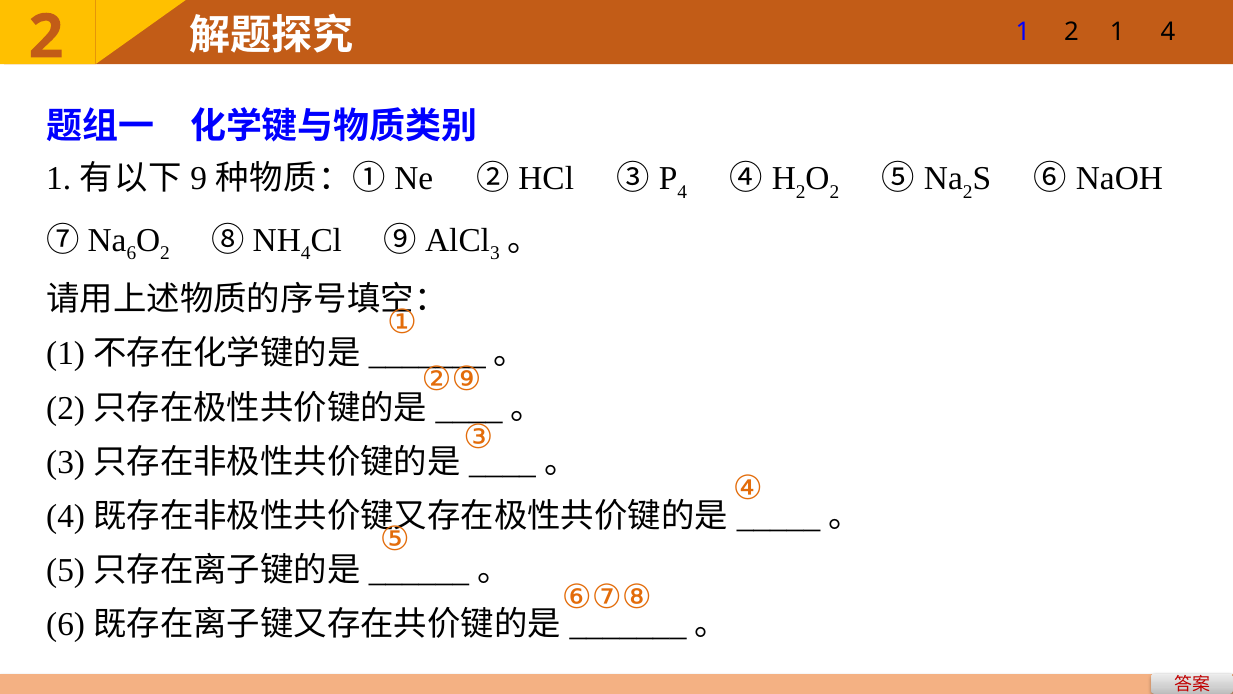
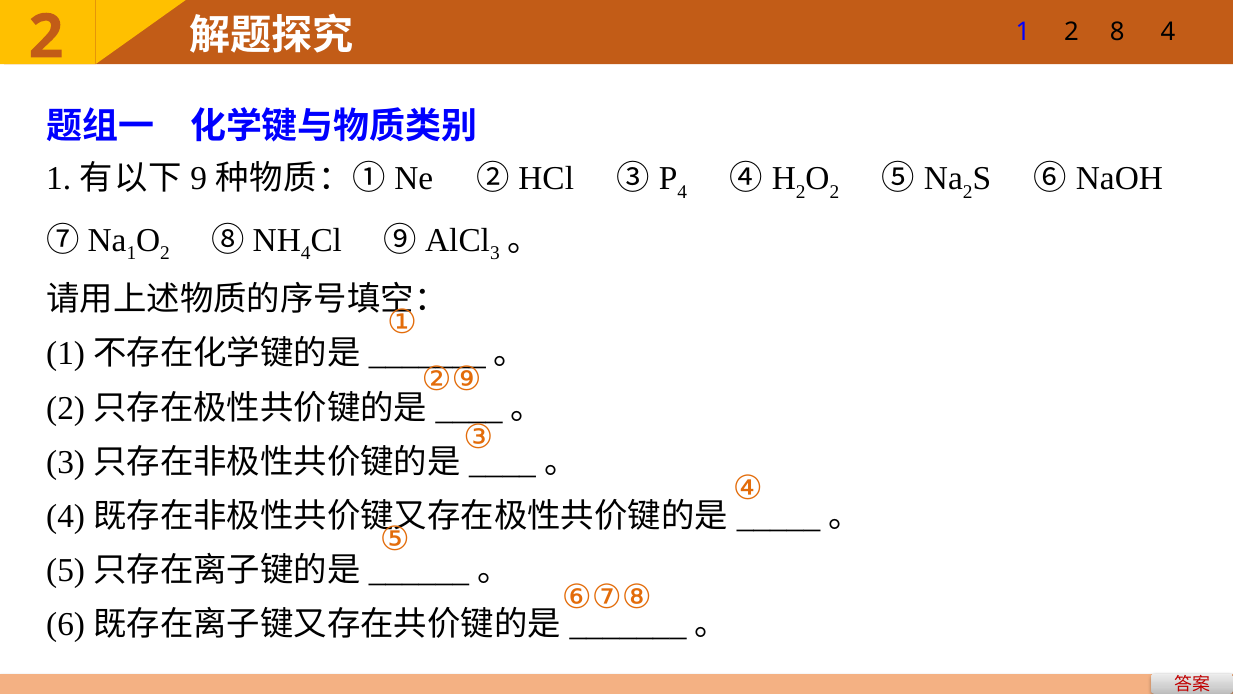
2 1: 1 -> 8 (1117, 32)
6: 6 -> 1 (132, 253)
